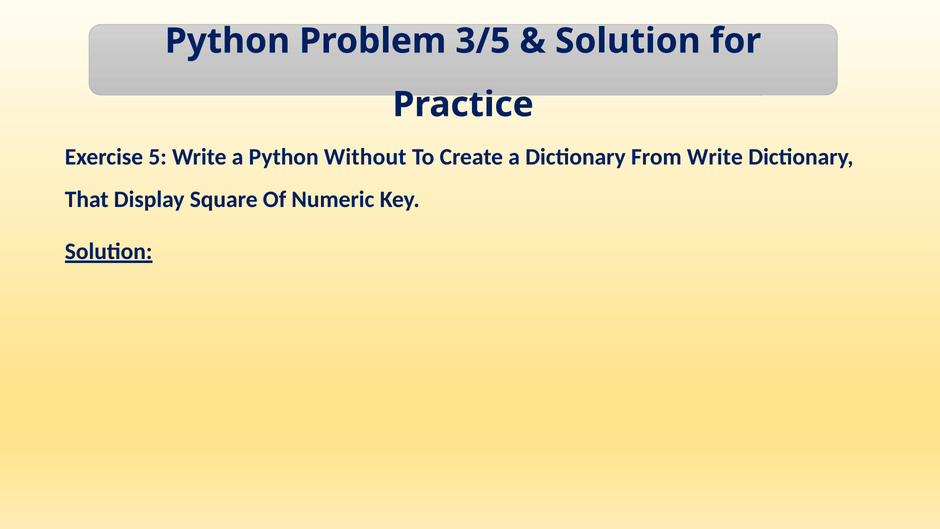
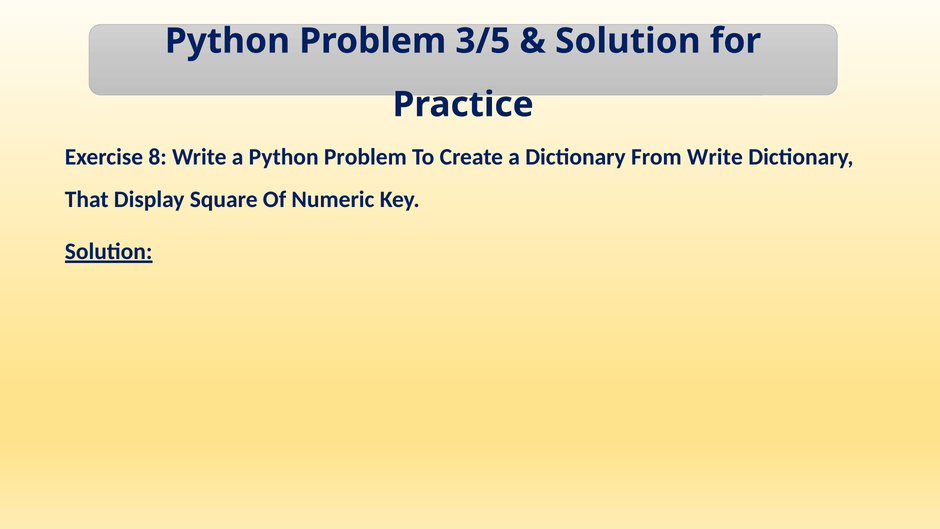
5: 5 -> 8 (158, 157)
a Python Without: Without -> Problem (365, 157)
